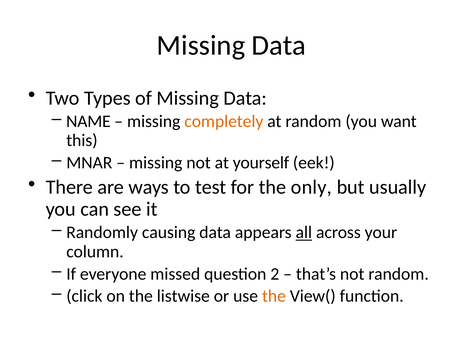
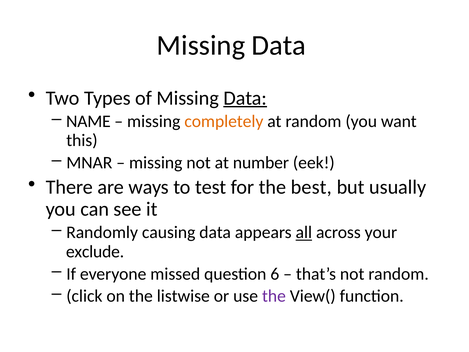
Data underline: none -> present (245, 98)
yourself: yourself -> number (261, 163)
only: only -> best (311, 187)
column: column -> exclude (95, 251)
2: 2 -> 6 (275, 274)
the colour: orange -> purple (274, 296)
